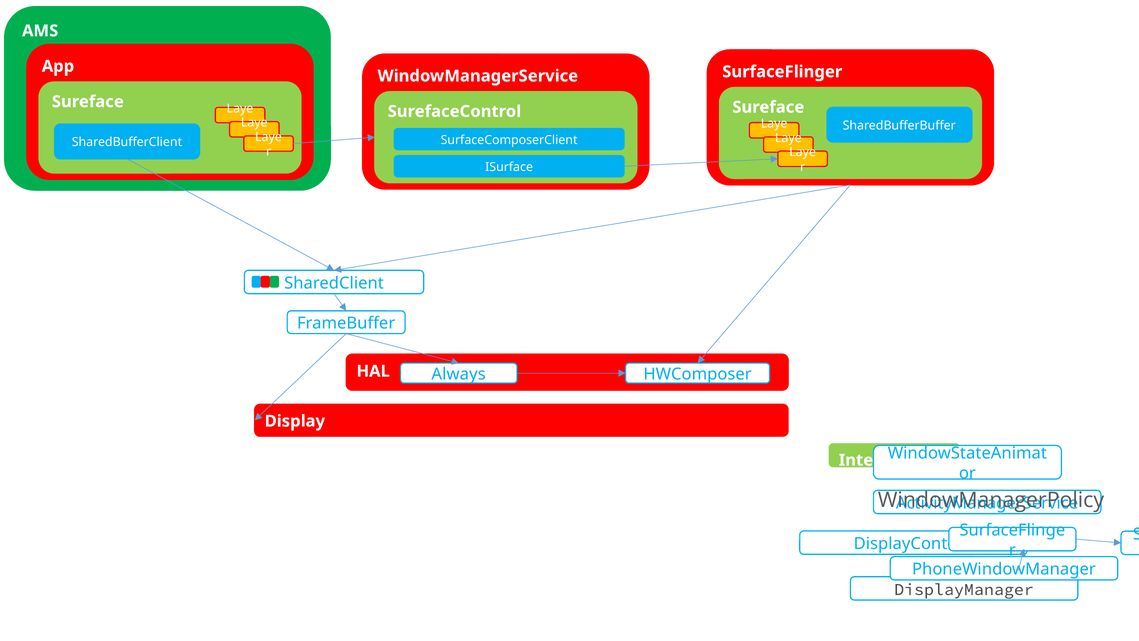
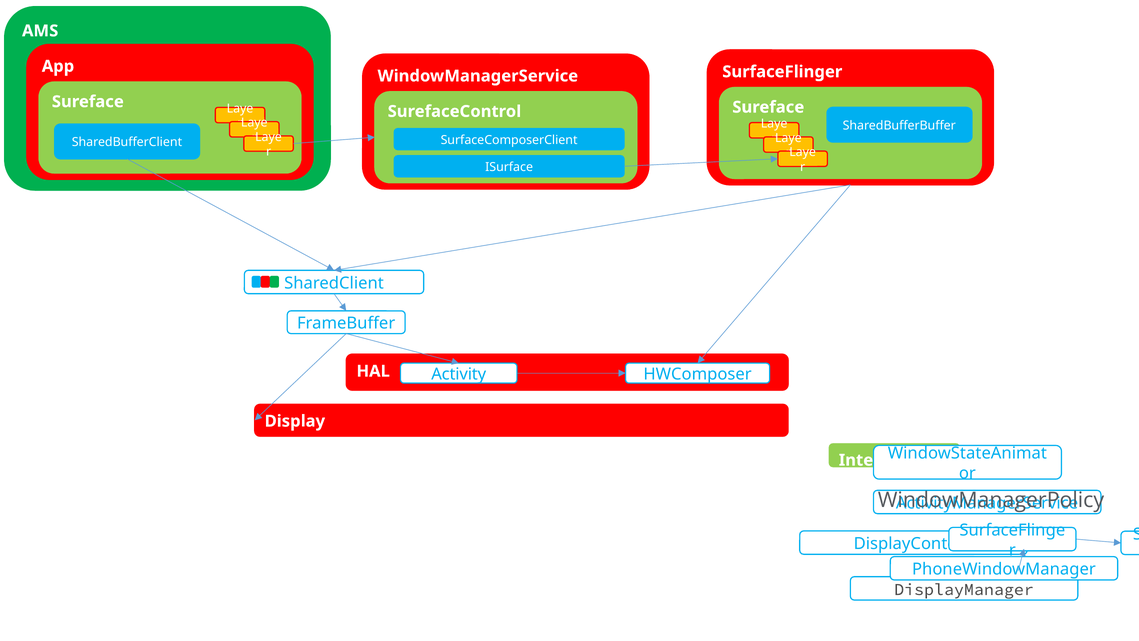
Always: Always -> Activity (459, 374)
